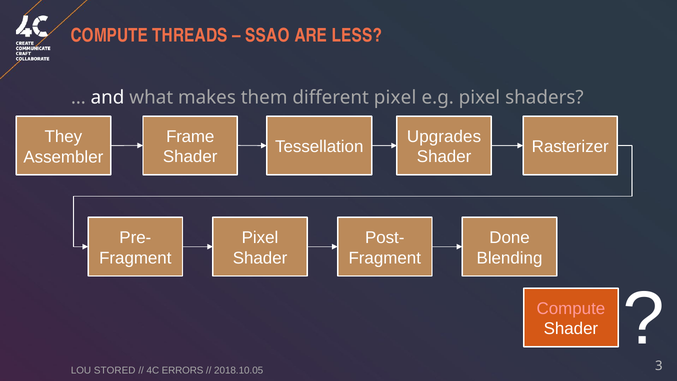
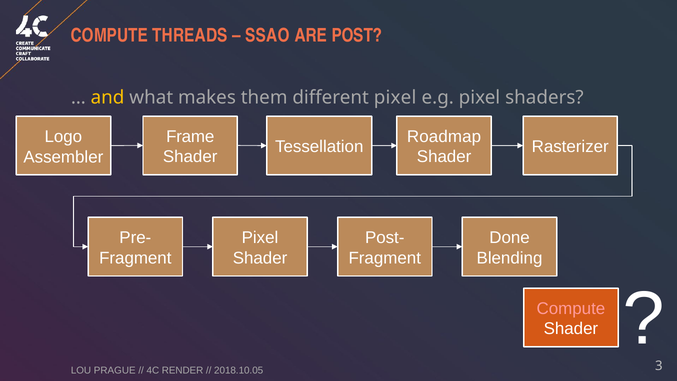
LESS: LESS -> POST (357, 36)
and colour: white -> yellow (108, 97)
They: They -> Logo (63, 137)
Upgrades: Upgrades -> Roadmap (444, 137)
STORED: STORED -> PRAGUE (115, 371)
ERRORS: ERRORS -> RENDER (183, 371)
